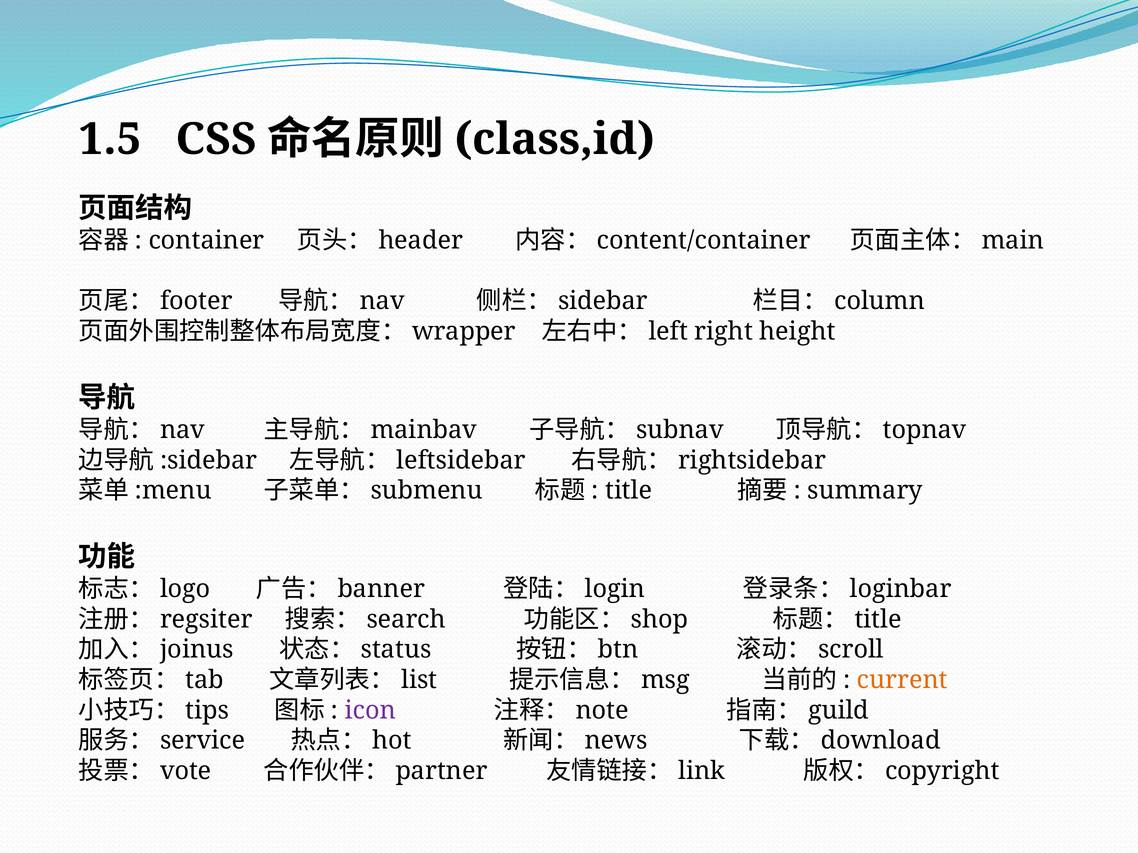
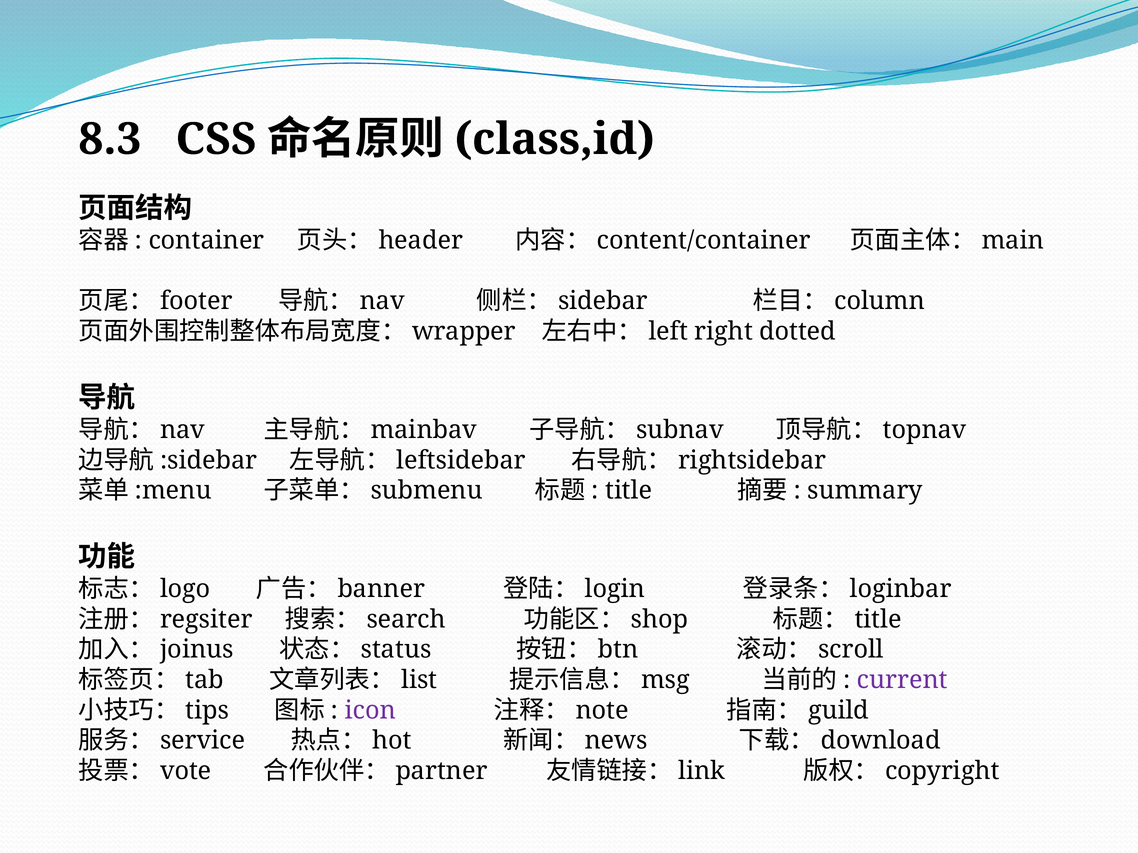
1.5: 1.5 -> 8.3 (110, 139)
height: height -> dotted (798, 331)
current colour: orange -> purple (902, 680)
